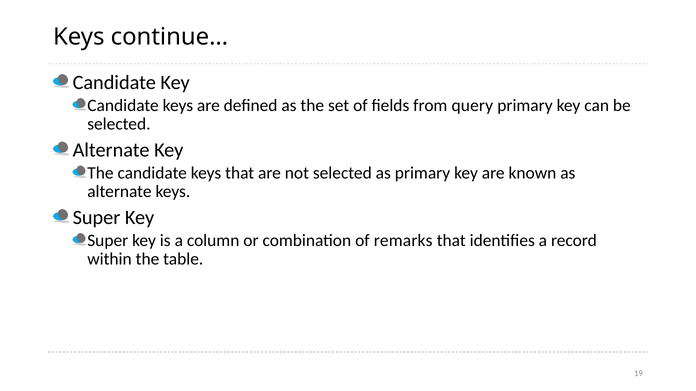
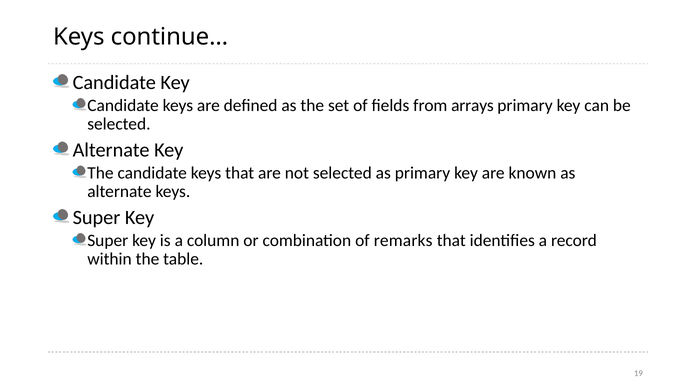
query: query -> arrays (472, 106)
